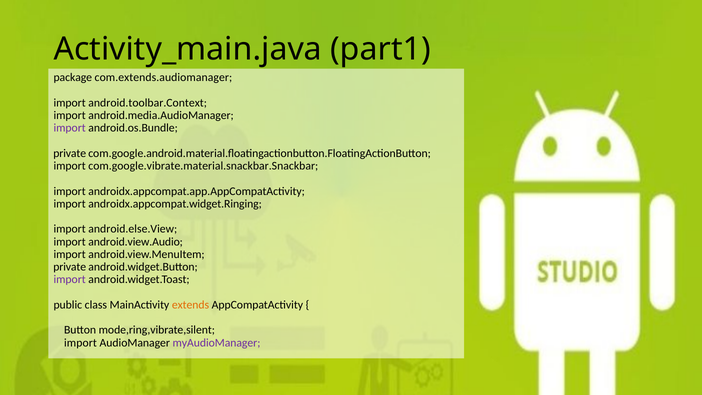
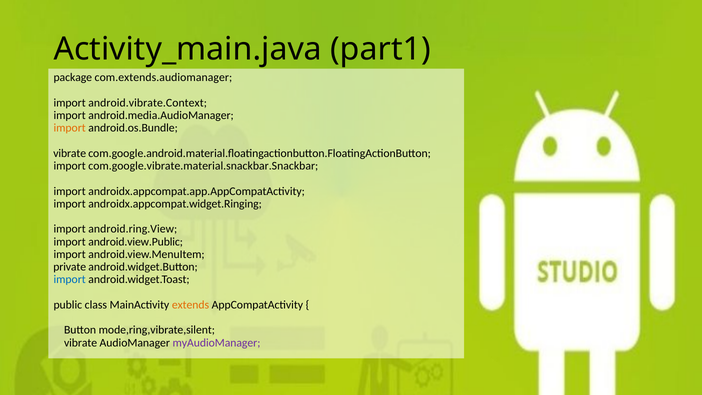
android.toolbar.Context: android.toolbar.Context -> android.vibrate.Context (148, 103)
import colour: purple -> orange (70, 128)
private: private -> vibrate (70, 153)
android.else.View: android.else.View -> android.ring.View (133, 229)
android.view.Audio: android.view.Audio -> android.view.Public (136, 242)
import colour: purple -> blue (70, 279)
import: import -> vibrate (81, 343)
